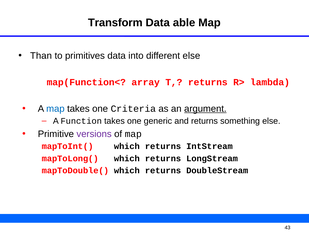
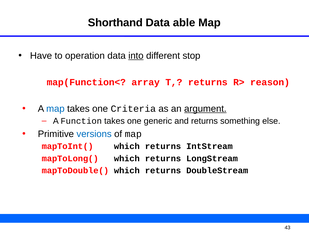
Transform: Transform -> Shorthand (115, 23)
Than: Than -> Have (41, 56)
primitives: primitives -> operation (85, 56)
into underline: none -> present (136, 56)
different else: else -> stop (191, 56)
lambda: lambda -> reason (270, 82)
versions colour: purple -> blue (94, 134)
